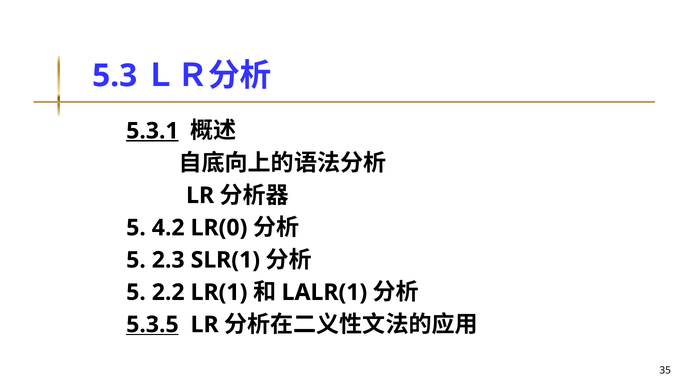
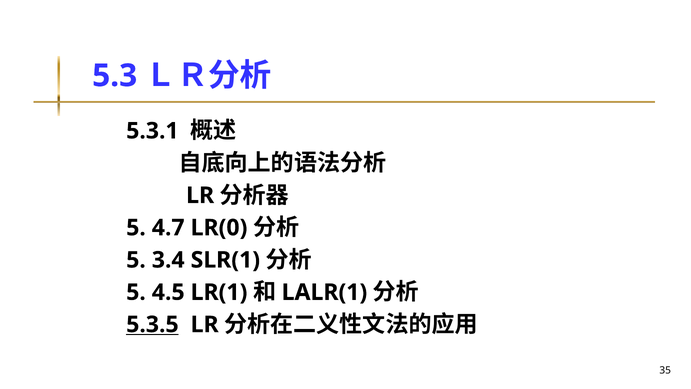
5.3.1 underline: present -> none (152, 131)
4.2: 4.2 -> 4.7 (168, 228)
2.3: 2.3 -> 3.4 (168, 260)
2.2: 2.2 -> 4.5 (168, 292)
